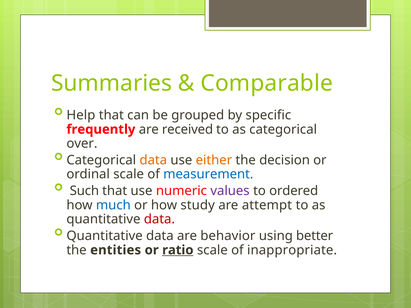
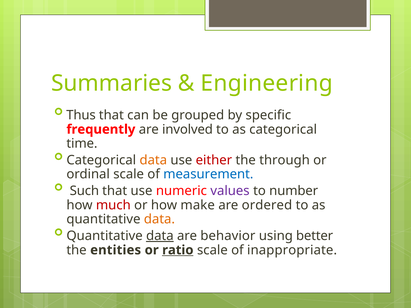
Comparable: Comparable -> Engineering (267, 83)
Help: Help -> Thus (81, 115)
received: received -> involved (188, 129)
over: over -> time (82, 144)
either colour: orange -> red (214, 160)
decision: decision -> through (285, 160)
ordered: ordered -> number (294, 191)
much colour: blue -> red (113, 205)
study: study -> make (198, 205)
attempt: attempt -> ordered (267, 205)
data colour: red -> orange (159, 219)
data underline: none -> present (160, 236)
